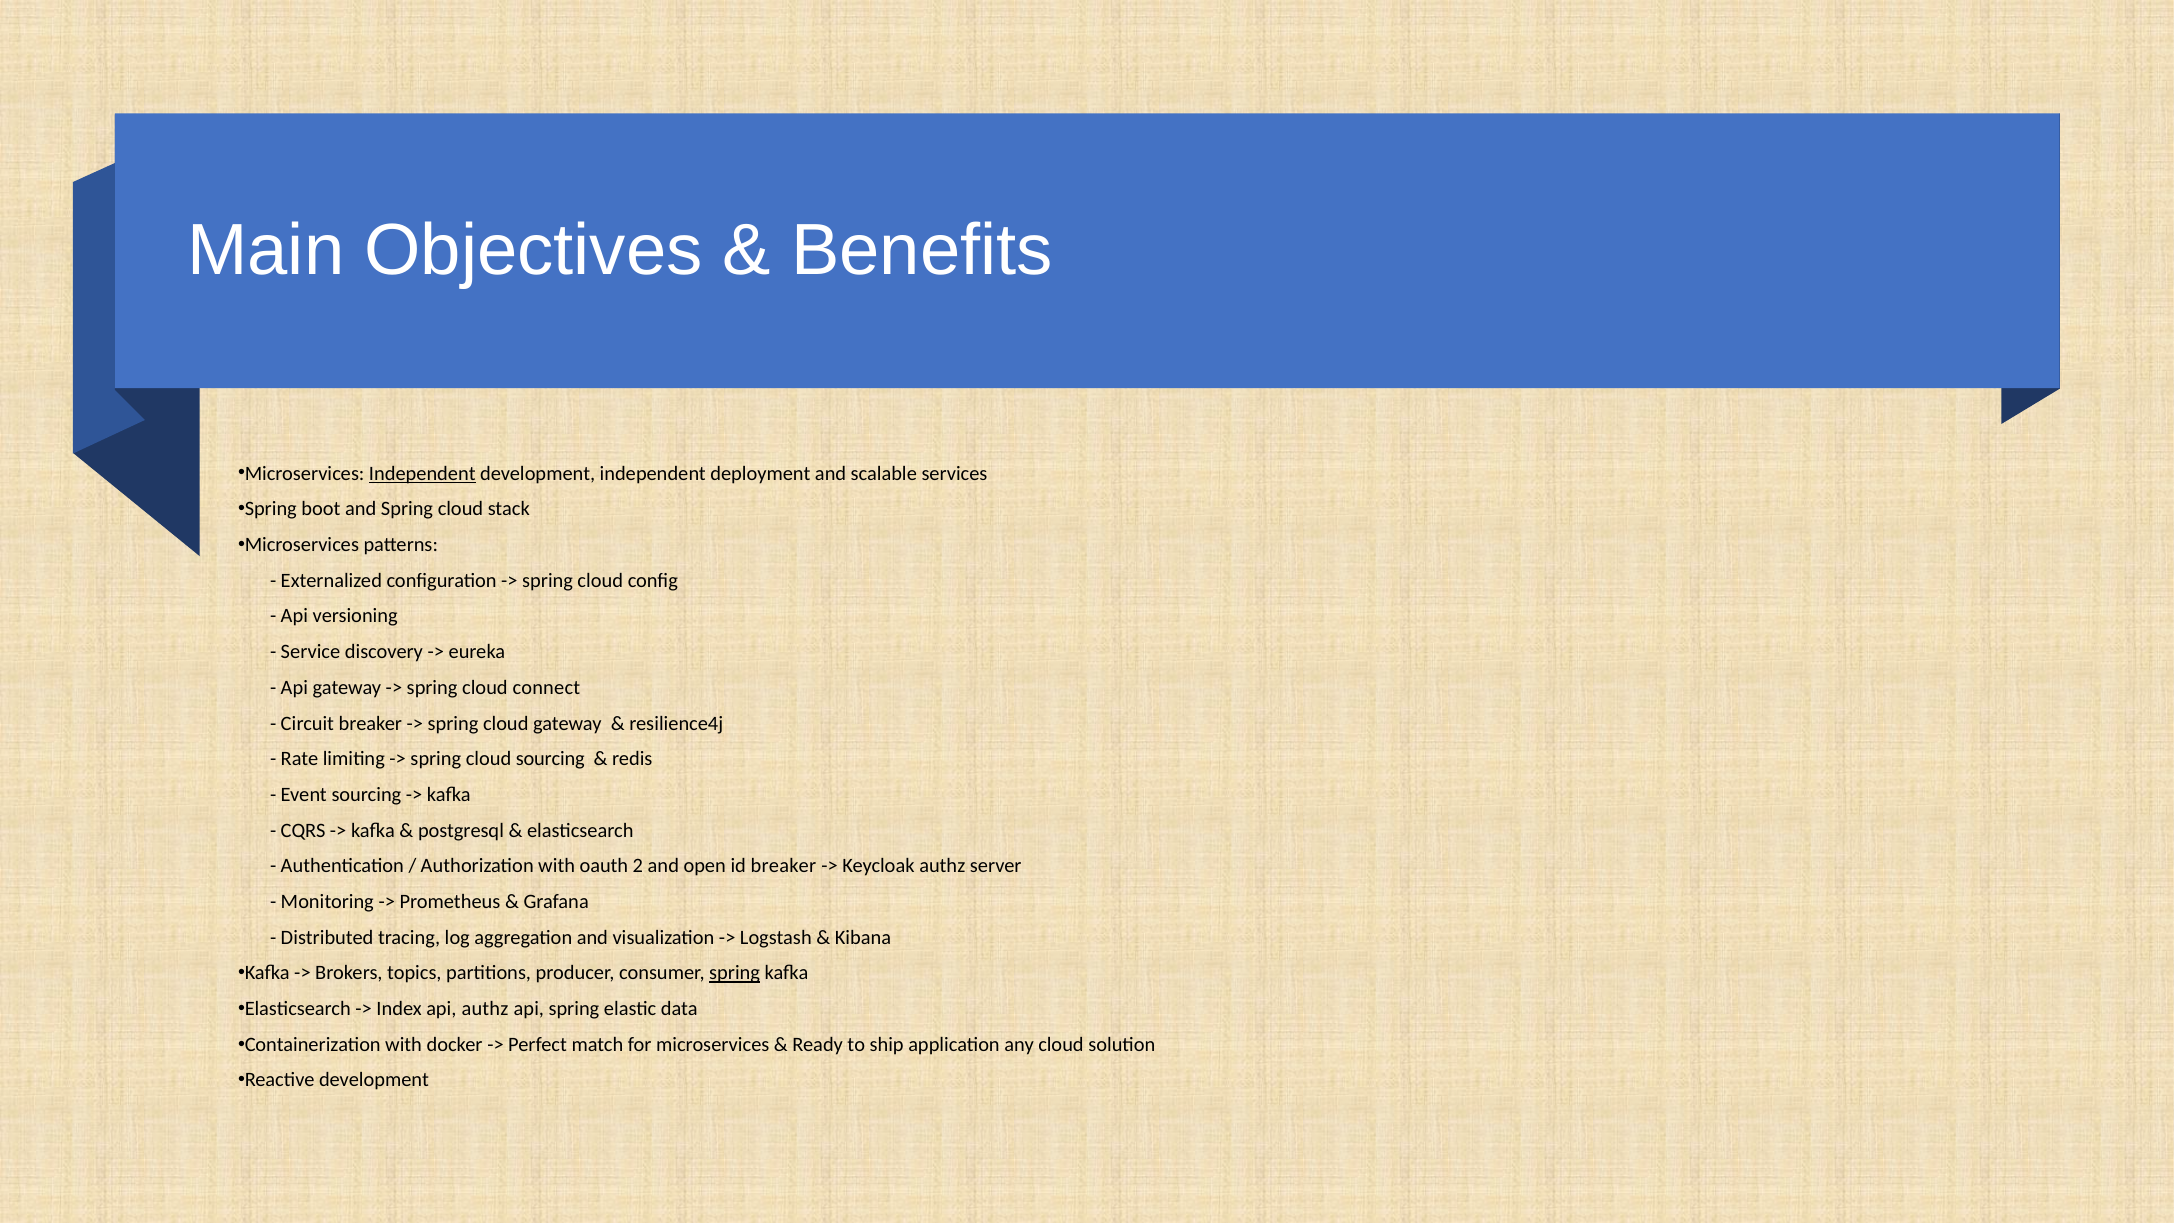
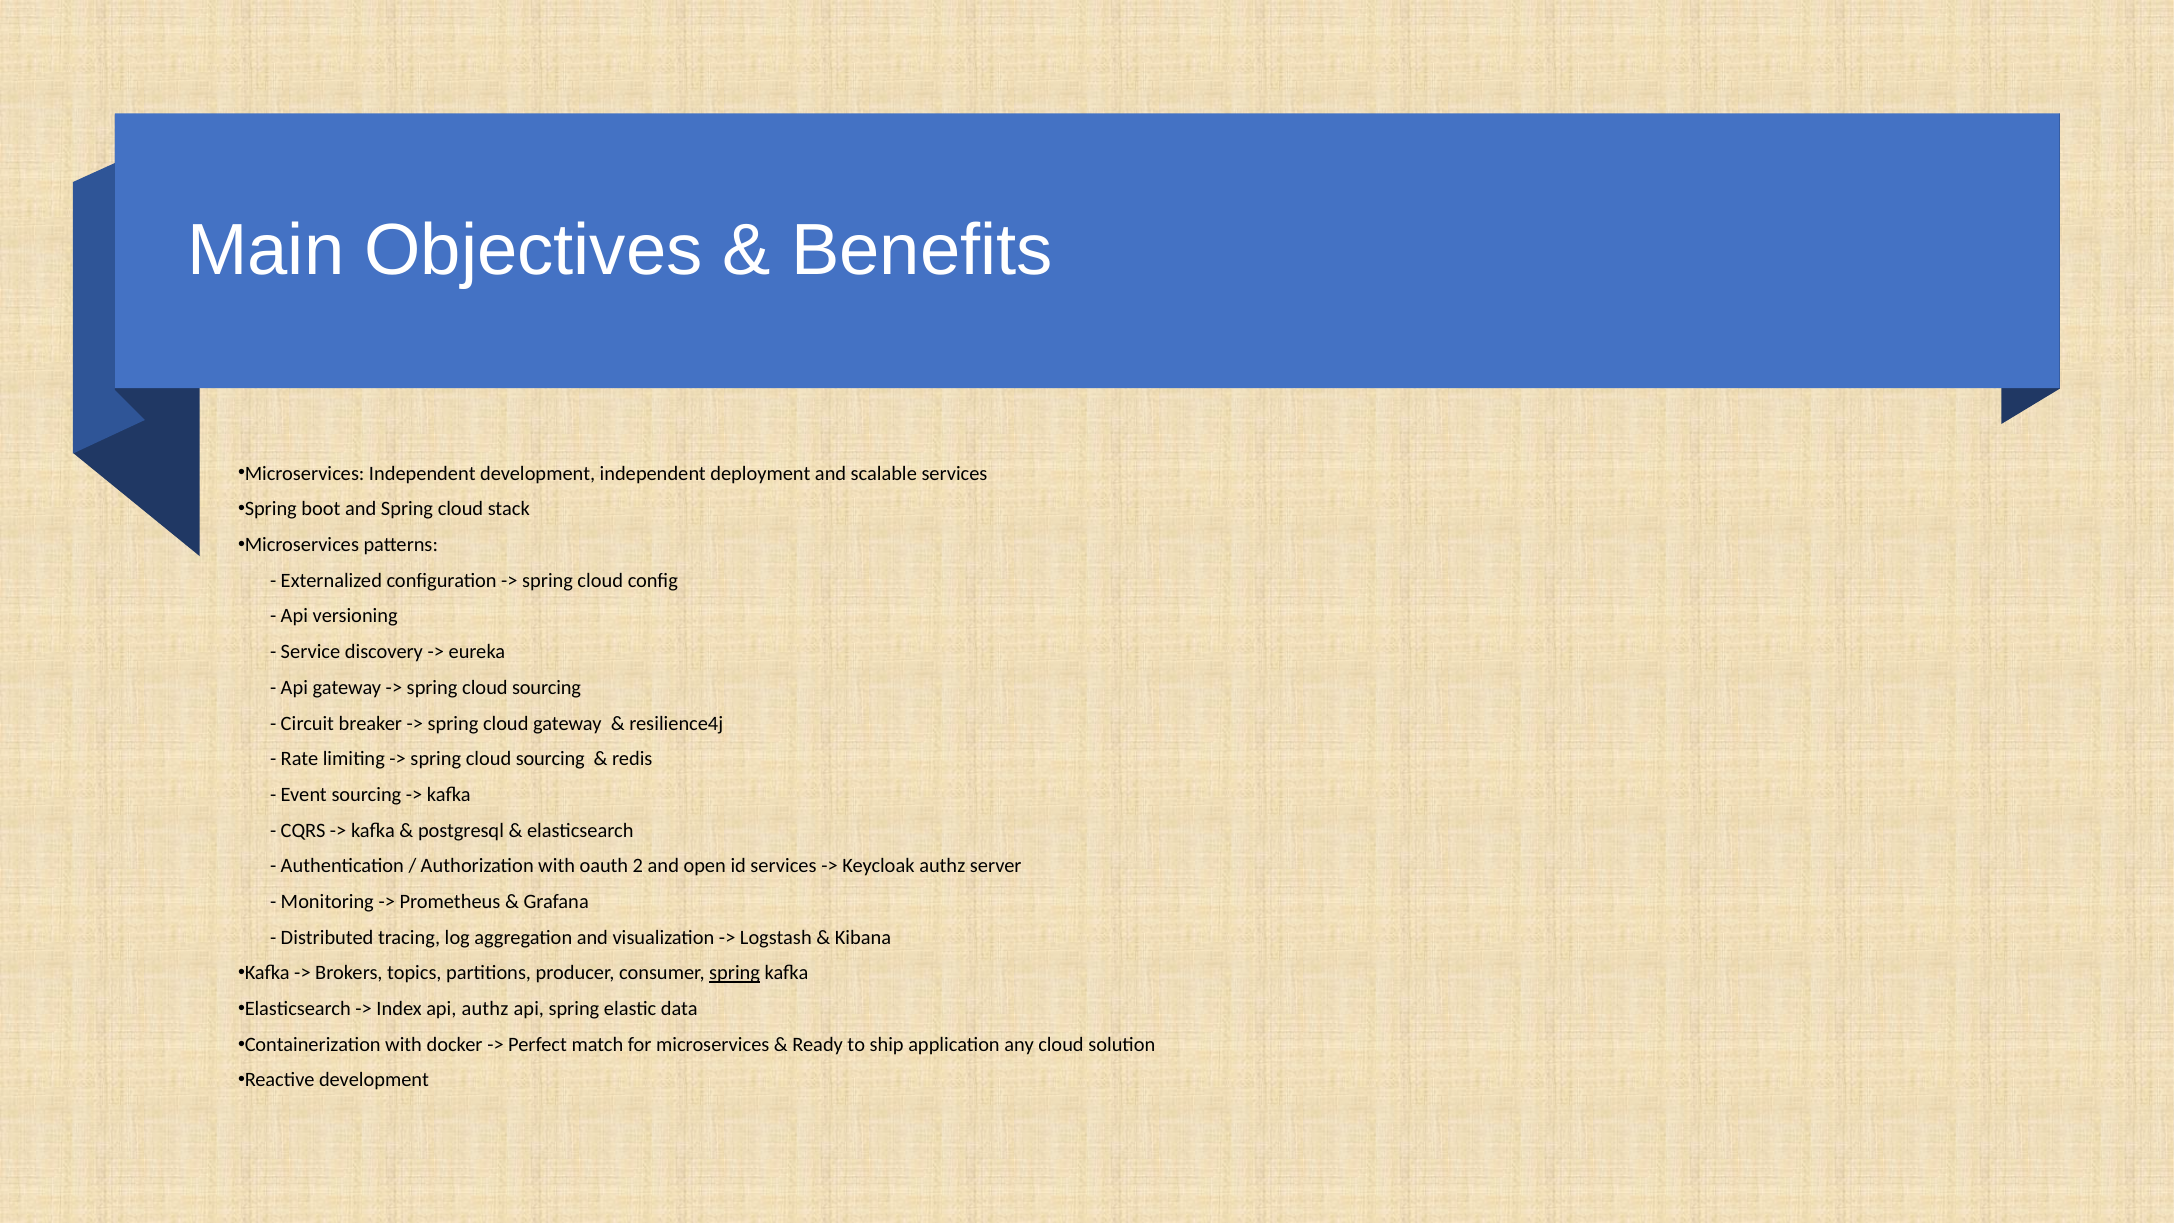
Independent underline: present -> none (422, 473)
connect: connect -> sourcing (547, 688)
id breaker: breaker -> services (784, 866)
